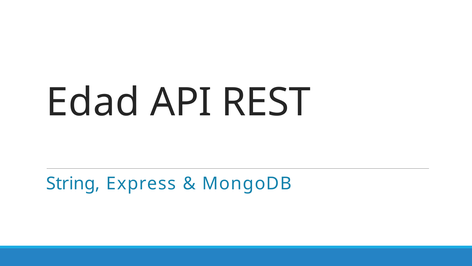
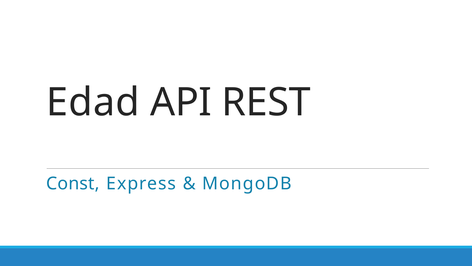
String: String -> Const (73, 183)
